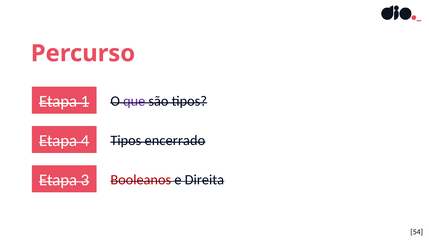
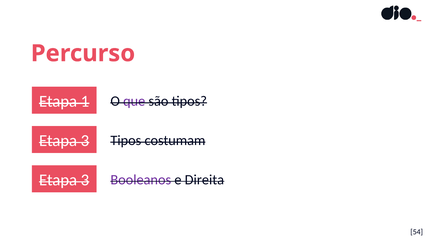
4: 4 -> 3 (85, 141)
encerrado: encerrado -> costumam (175, 141)
Booleanos colour: red -> purple (141, 180)
